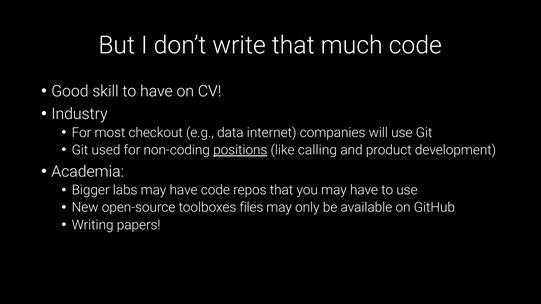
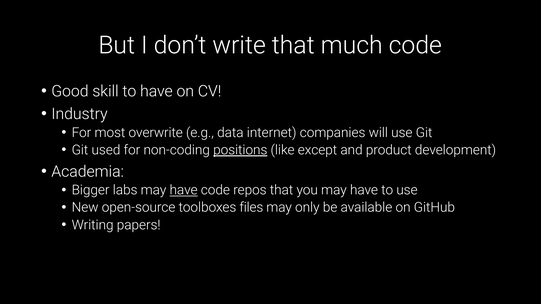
checkout: checkout -> overwrite (156, 133)
calling: calling -> except (317, 150)
have underline: none -> present (184, 190)
